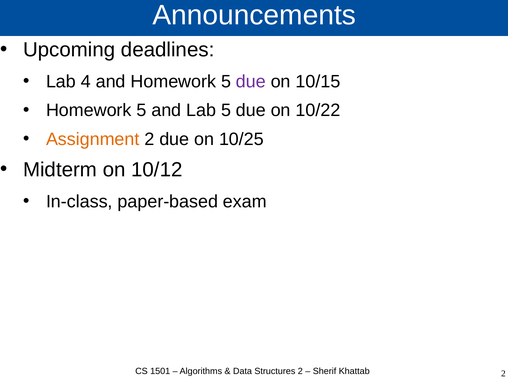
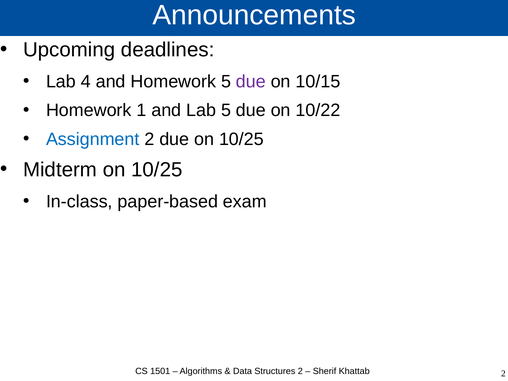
5: 5 -> 1 (142, 110)
Assignment colour: orange -> blue (93, 139)
Midterm on 10/12: 10/12 -> 10/25 (157, 170)
